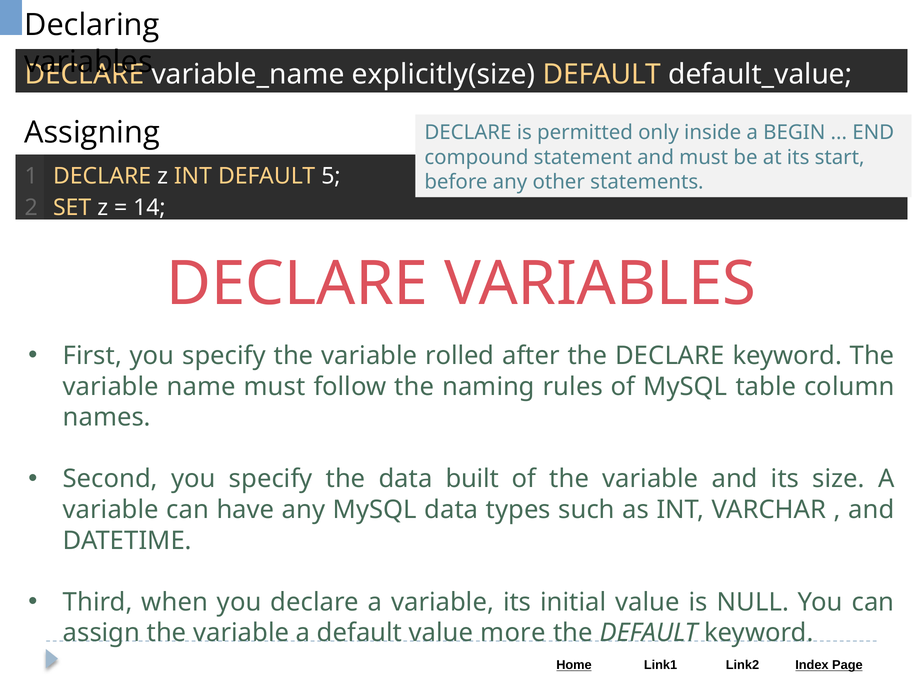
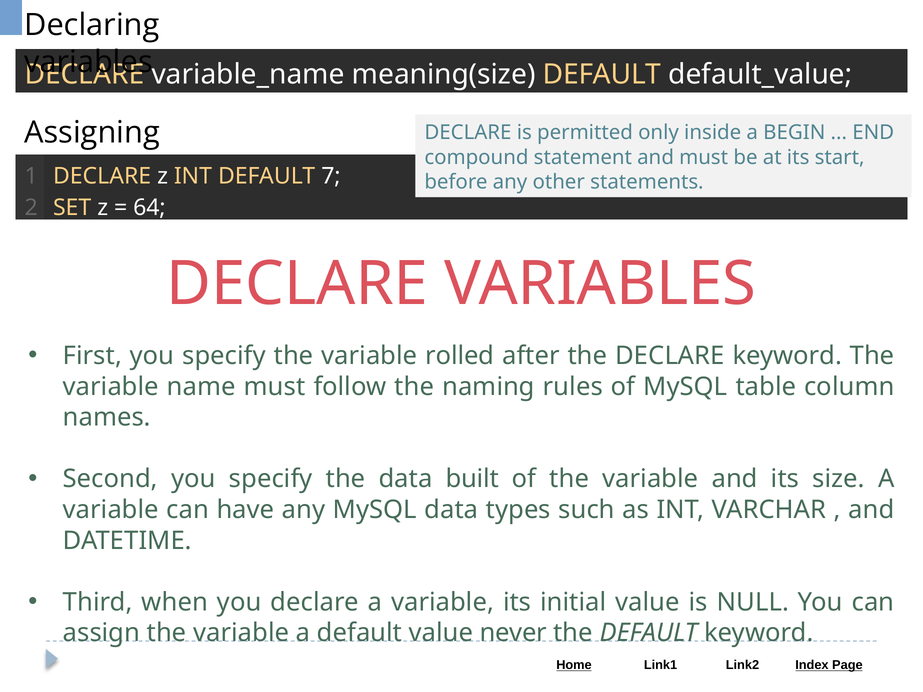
explicitly(size: explicitly(size -> meaning(size (444, 75)
5: 5 -> 7 (331, 176)
14: 14 -> 64 (149, 208)
more: more -> never (513, 633)
